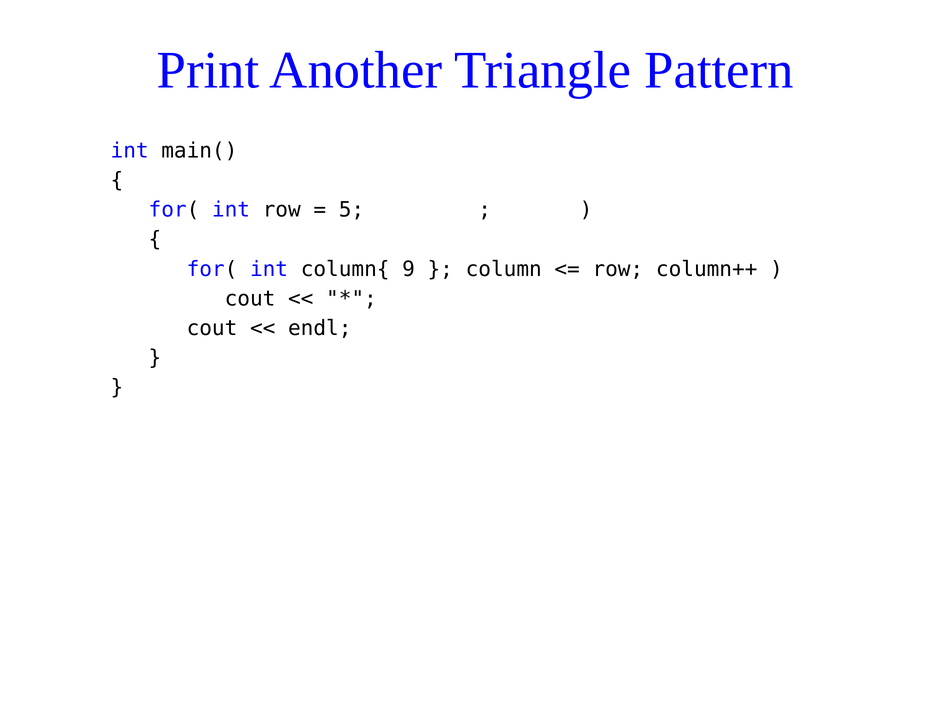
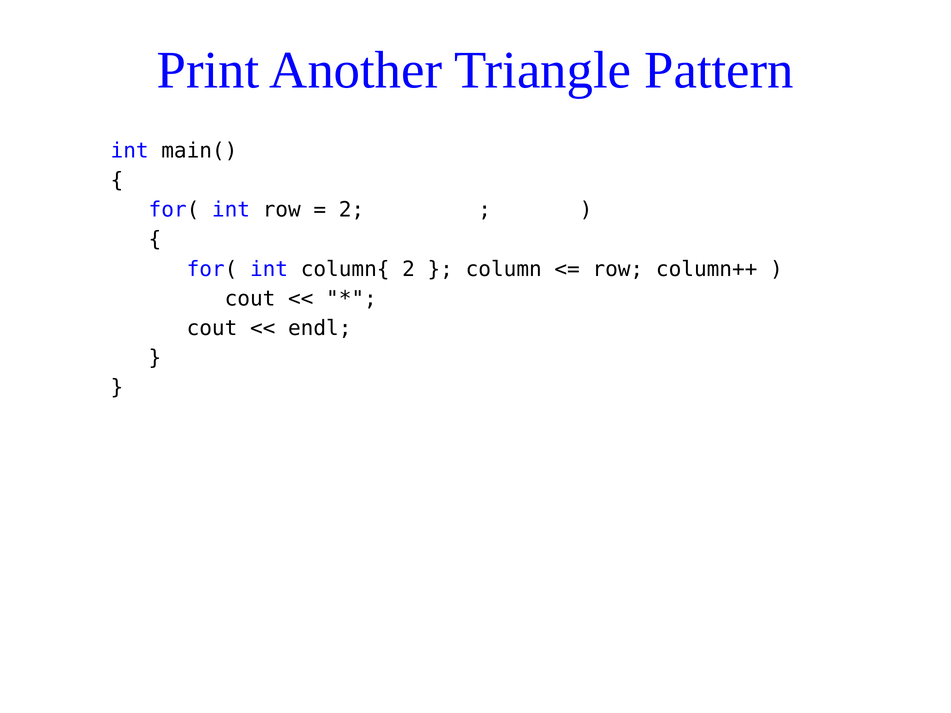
5: 5 -> 2 (351, 210)
column{ 9: 9 -> 2 (409, 269)
